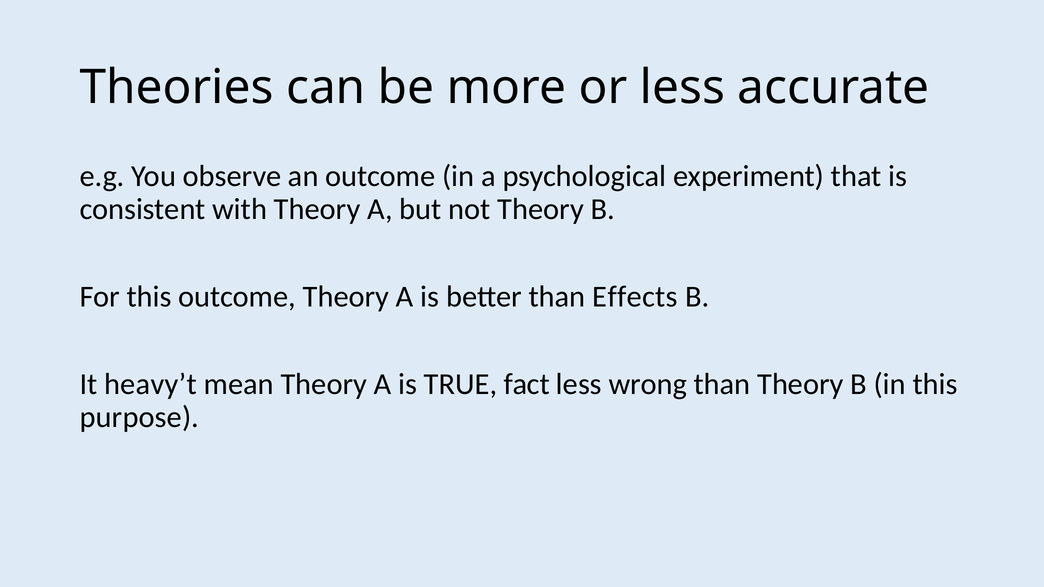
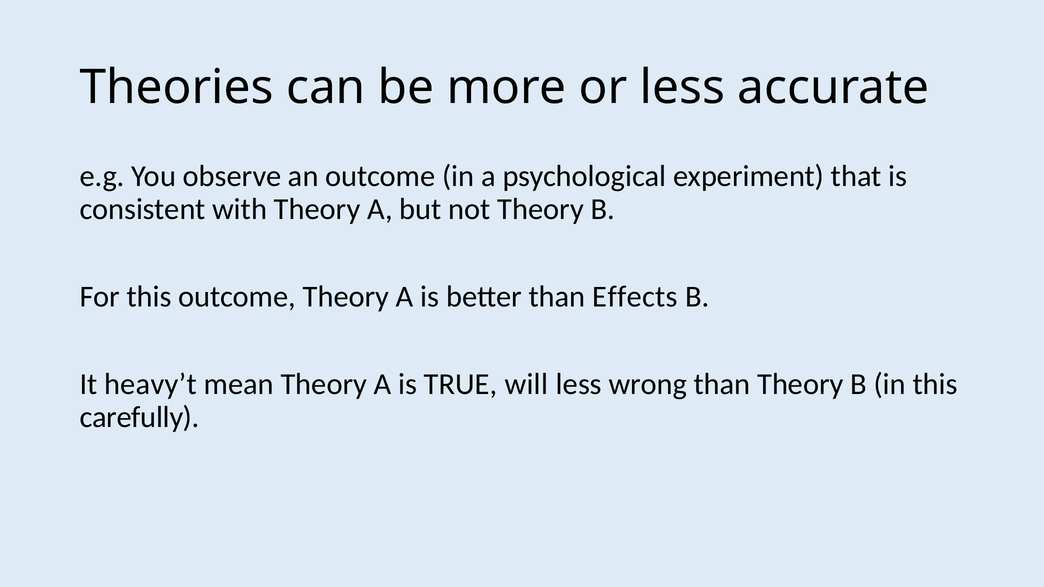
fact: fact -> will (526, 384)
purpose: purpose -> carefully (140, 417)
